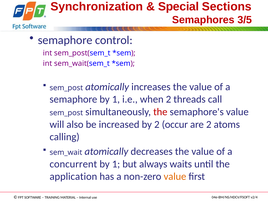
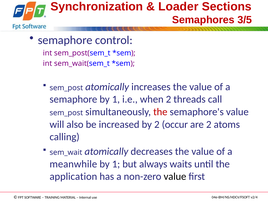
Special: Special -> Loader (178, 7)
concurrent: concurrent -> meanwhile (73, 164)
value colour: orange -> black (175, 177)
